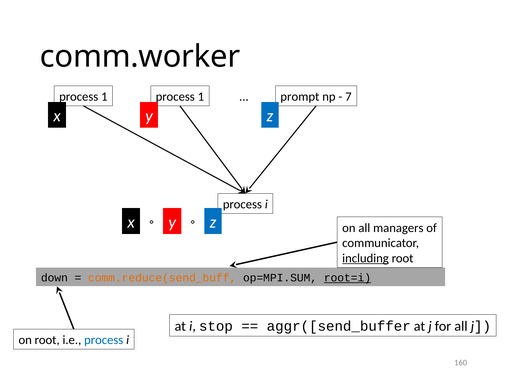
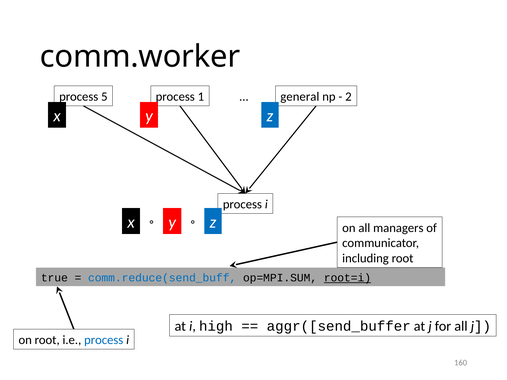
1: 1 -> 5 (104, 97)
prompt: prompt -> general (300, 97)
7: 7 -> 2 (348, 97)
including underline: present -> none (366, 258)
down: down -> true (54, 278)
comm.reduce(send_buff colour: orange -> blue (162, 278)
stop: stop -> high (216, 326)
